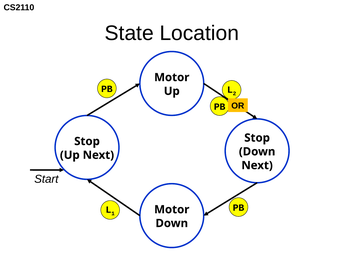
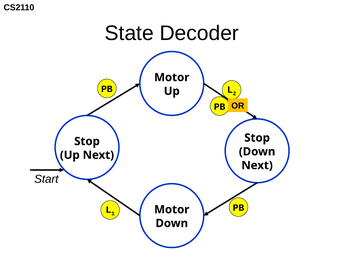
Location: Location -> Decoder (199, 33)
